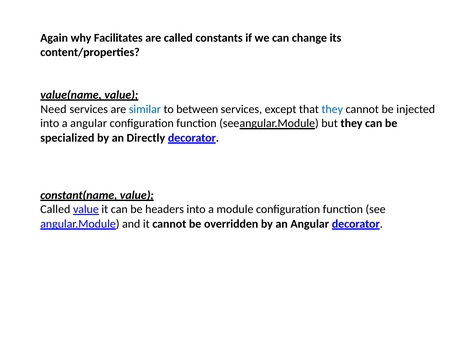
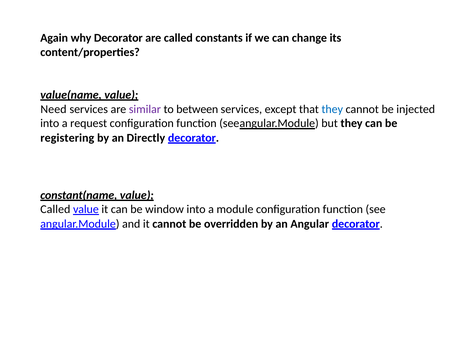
why Facilitates: Facilitates -> Decorator (118, 38)
similar colour: blue -> purple (145, 109)
a angular: angular -> request (89, 123)
specialized: specialized -> registering (67, 138)
headers: headers -> window (165, 209)
